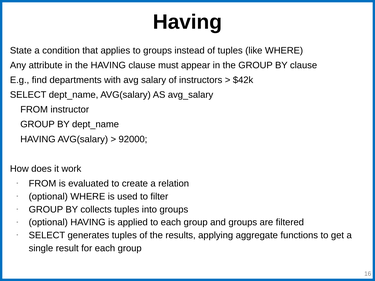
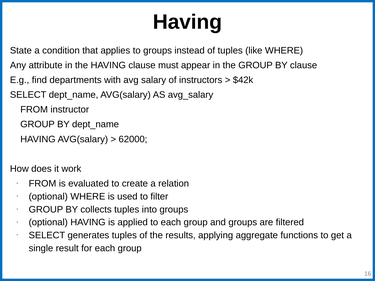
92000: 92000 -> 62000 (133, 139)
